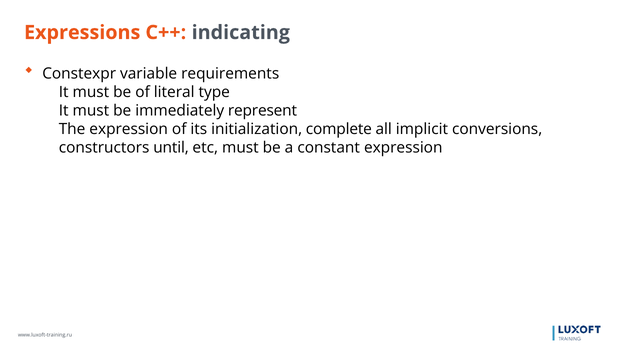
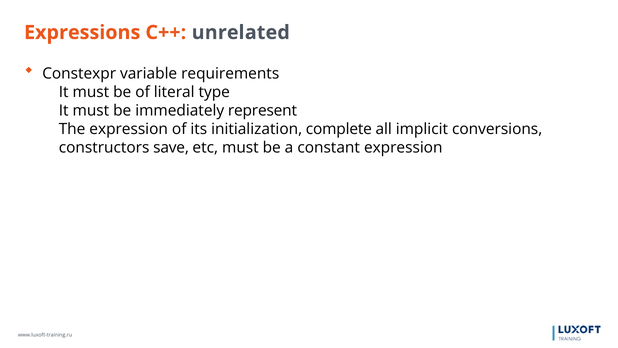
indicating: indicating -> unrelated (241, 32)
until: until -> save (171, 147)
